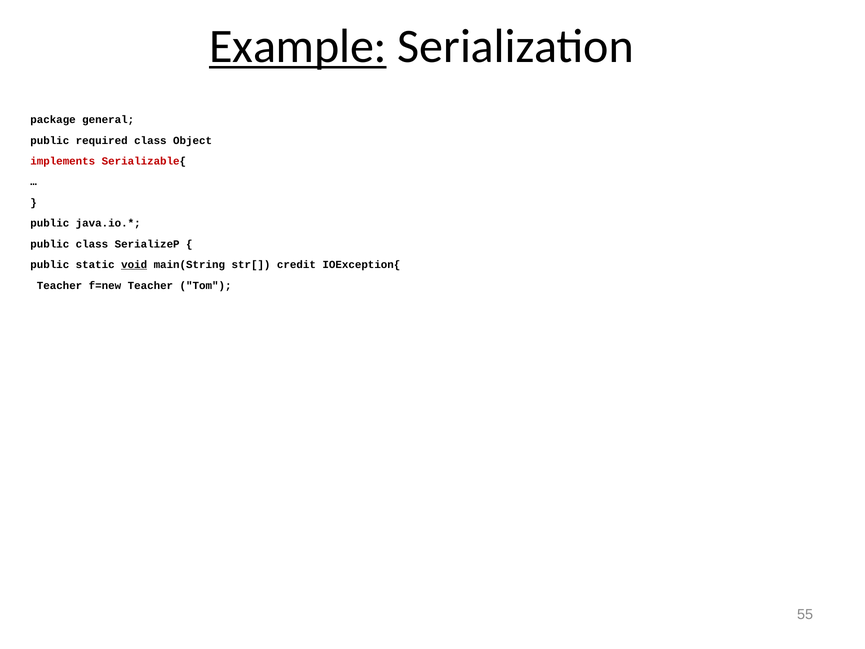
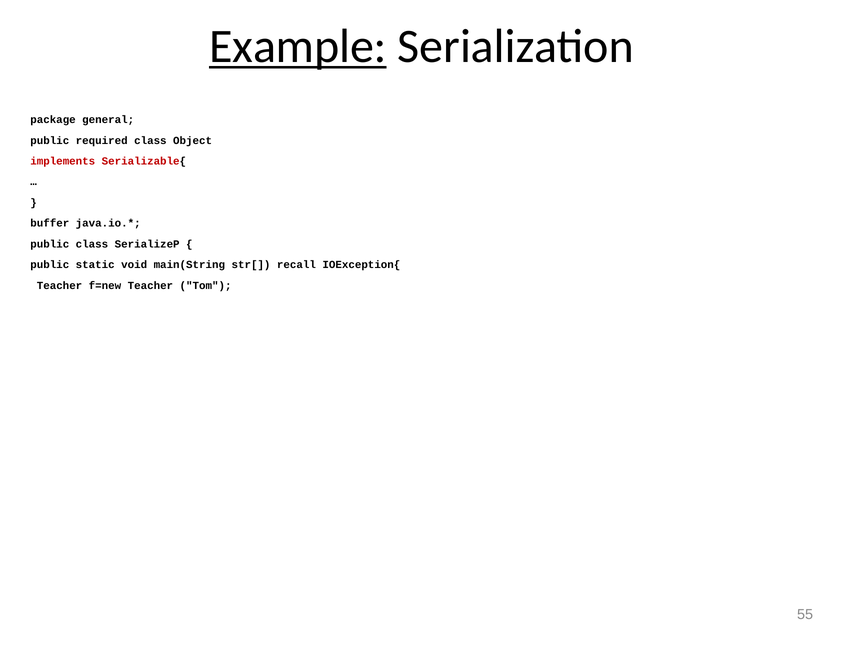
public: public -> buffer (50, 223)
void underline: present -> none (134, 265)
credit: credit -> recall (296, 265)
